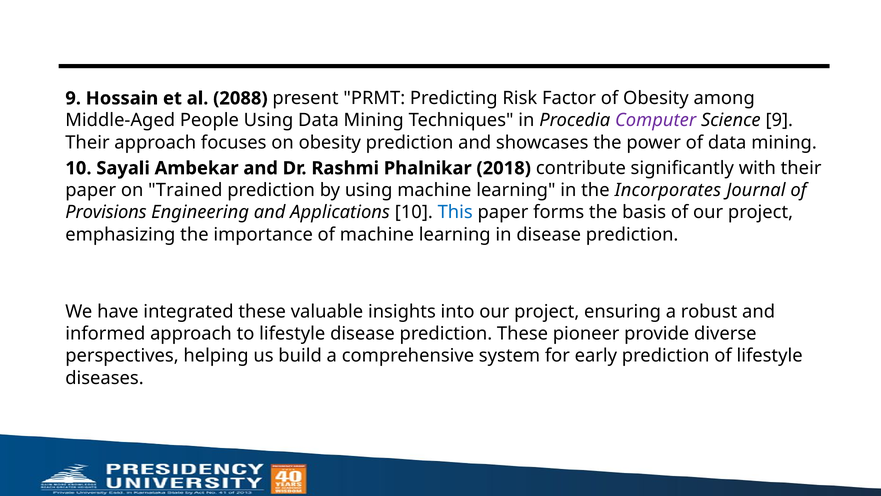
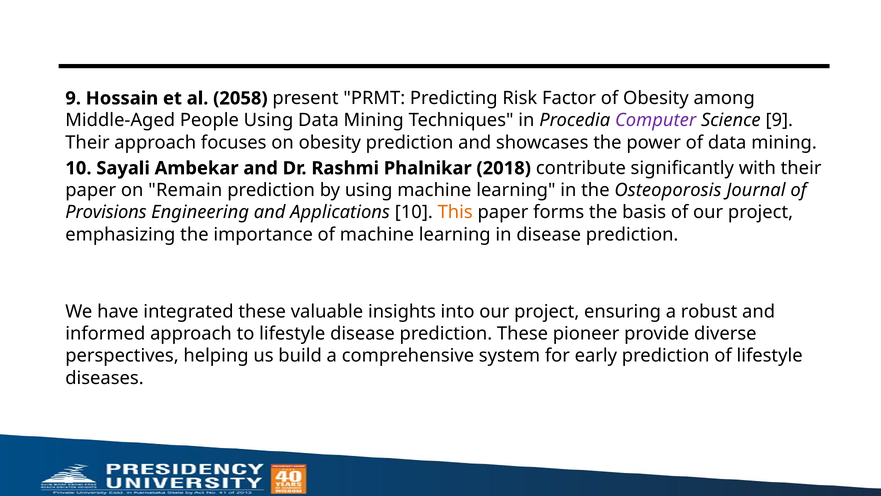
2088: 2088 -> 2058 (240, 98)
Trained: Trained -> Remain (185, 190)
Incorporates: Incorporates -> Osteoporosis (668, 190)
This colour: blue -> orange (455, 212)
